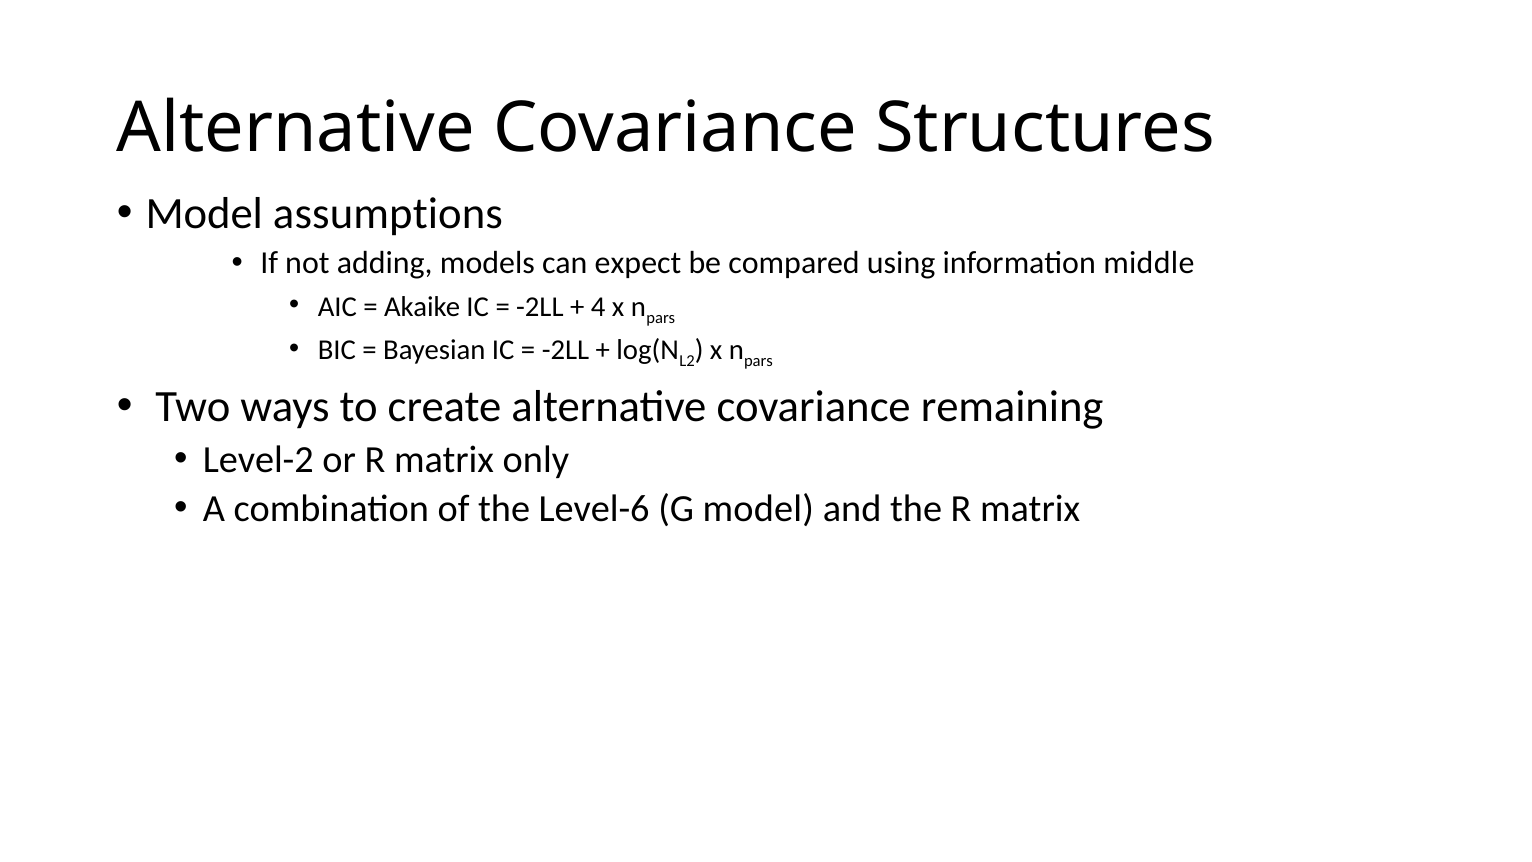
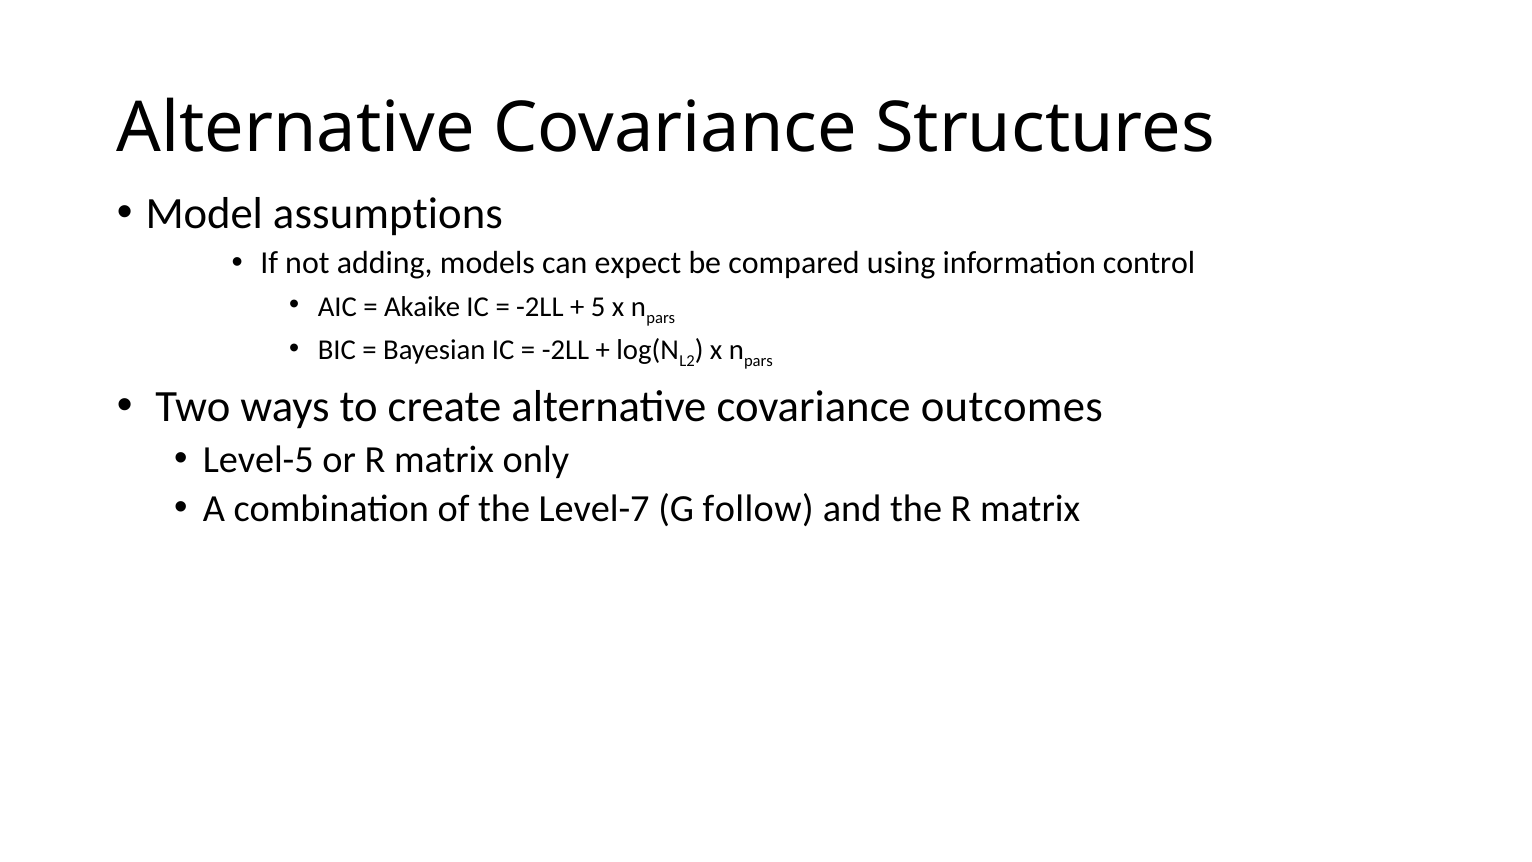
middle: middle -> control (1149, 263)
4: 4 -> 5 (598, 307)
remaining: remaining -> outcomes (1012, 406)
Level-2: Level-2 -> Level-5 (258, 459)
Level-6: Level-6 -> Level-7 (594, 509)
G model: model -> follow (758, 509)
